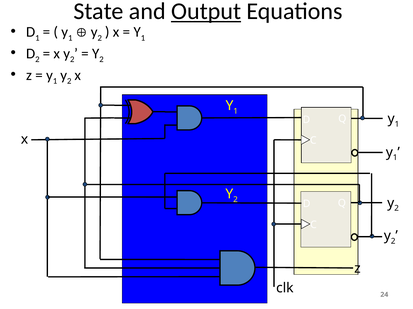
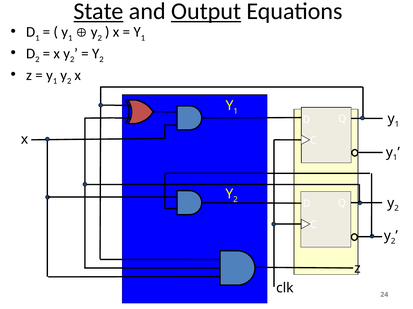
State underline: none -> present (99, 11)
